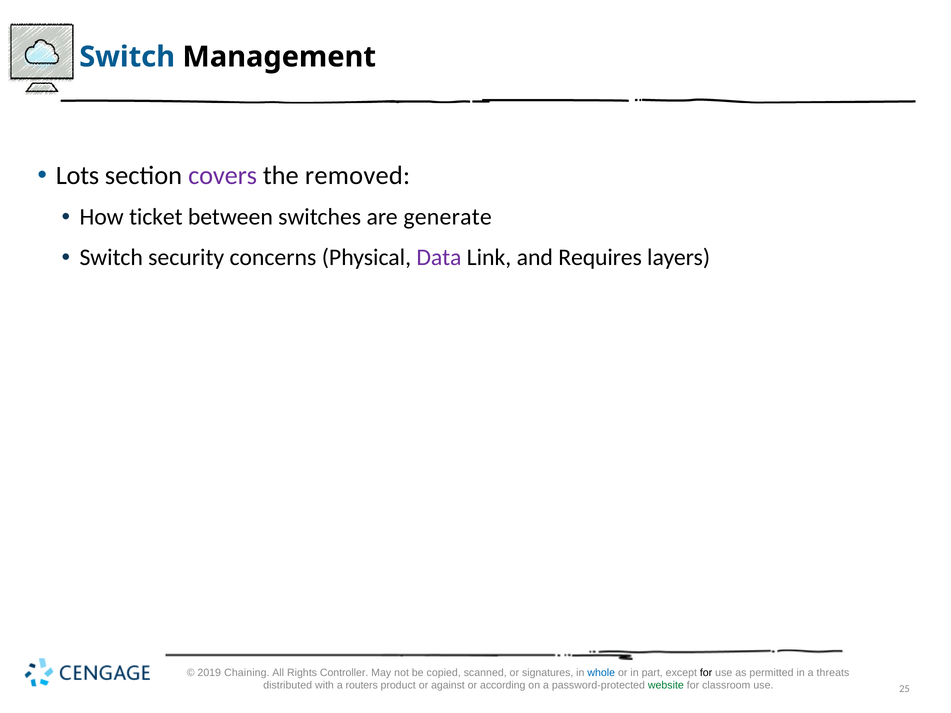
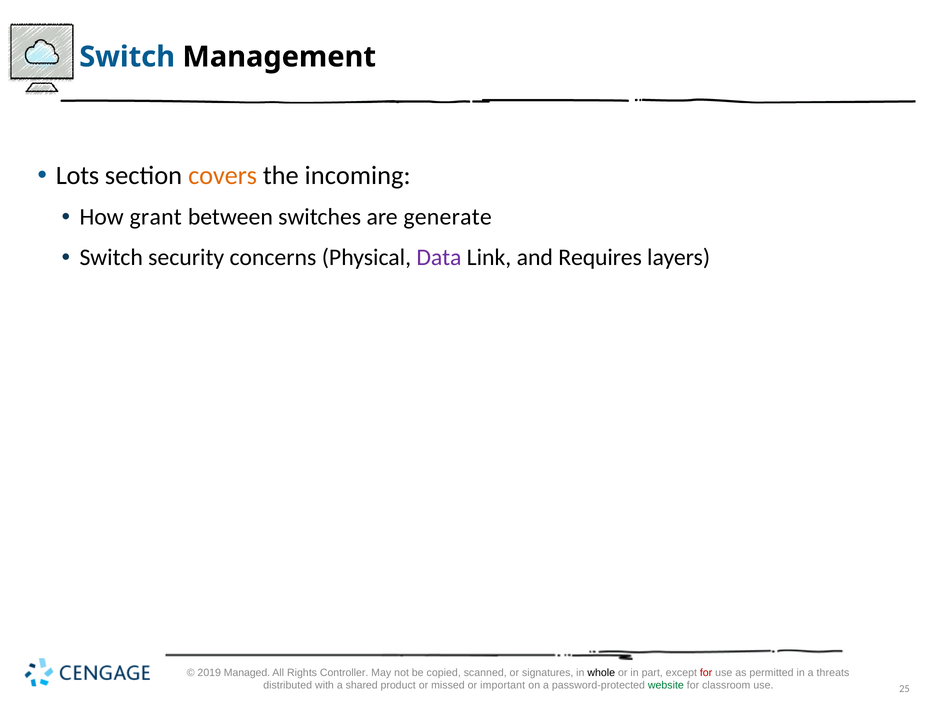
covers colour: purple -> orange (223, 175)
removed: removed -> incoming (358, 175)
ticket: ticket -> grant (156, 217)
Chaining: Chaining -> Managed (247, 673)
whole colour: blue -> black (601, 673)
for colour: black -> red (706, 673)
routers: routers -> shared (362, 685)
against: against -> missed (448, 685)
according: according -> important (503, 685)
